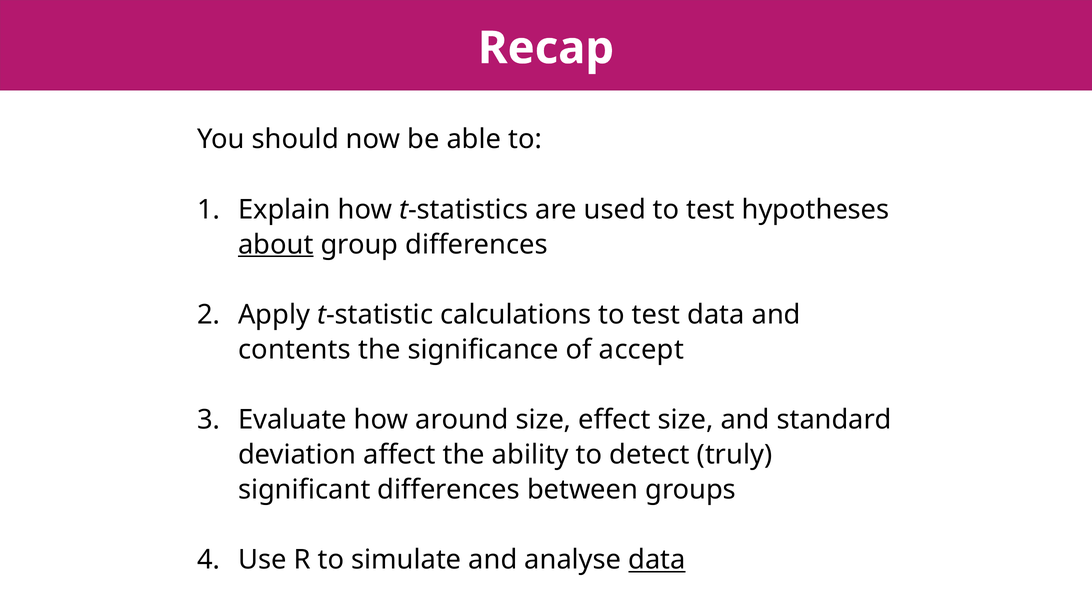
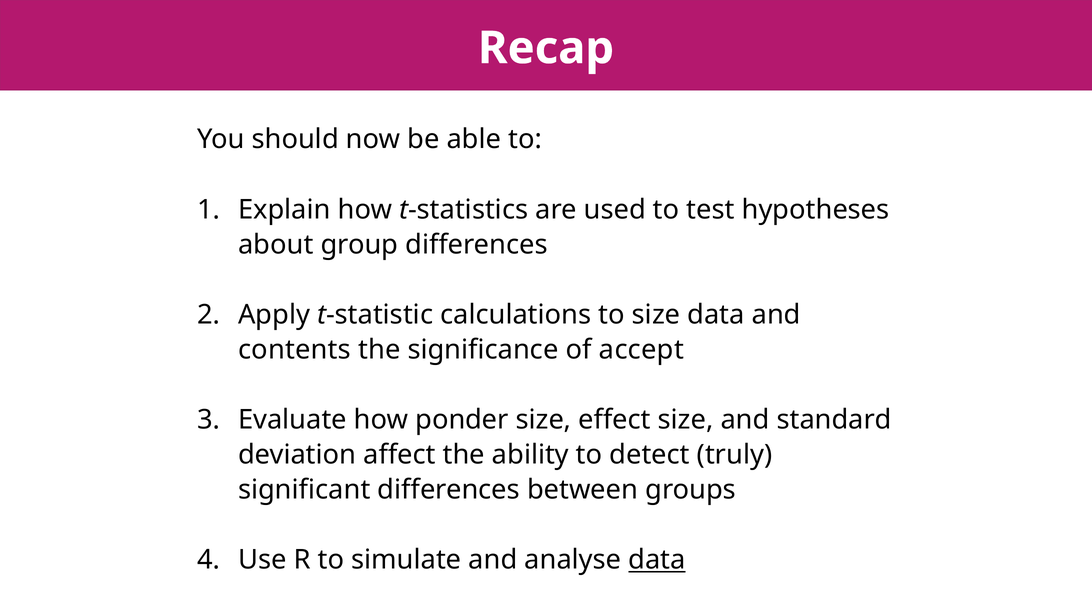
about underline: present -> none (276, 245)
calculations to test: test -> size (656, 315)
around: around -> ponder (462, 420)
